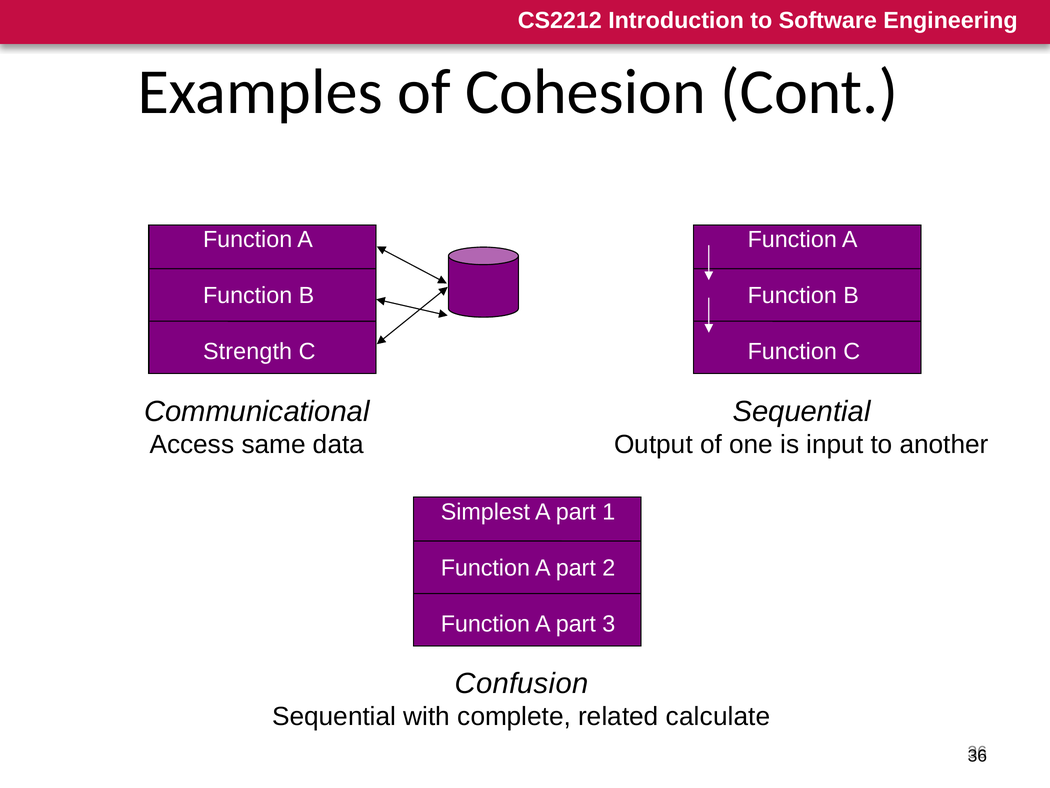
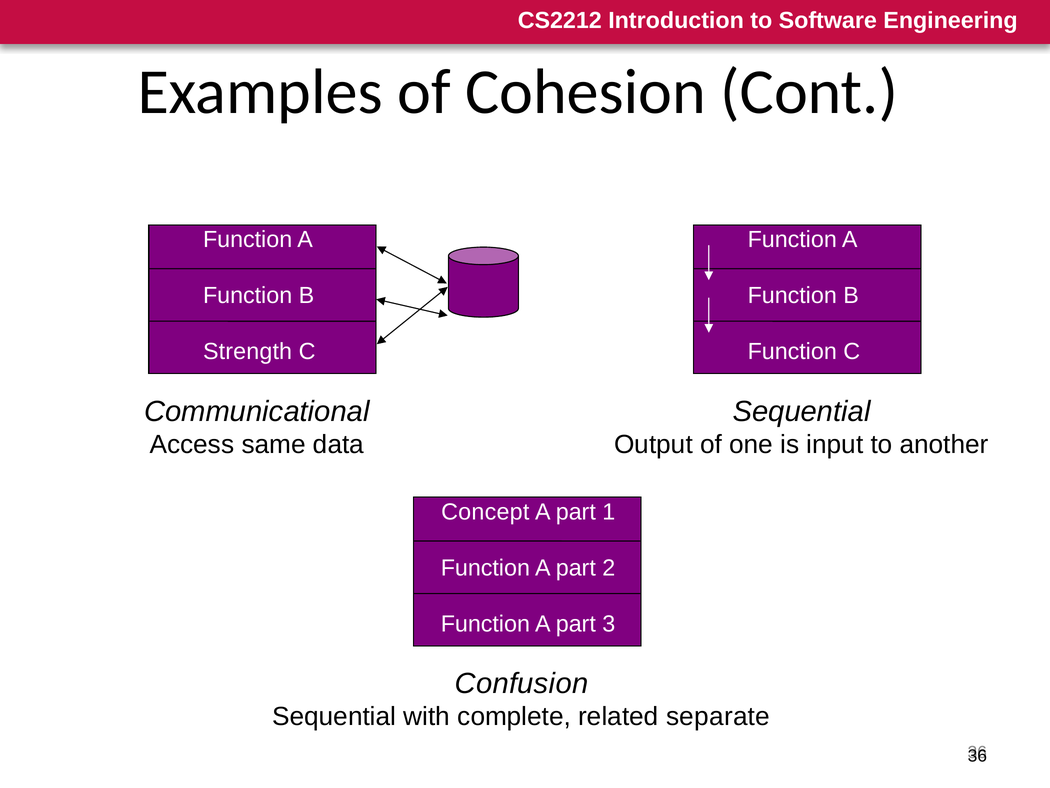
Simplest: Simplest -> Concept (485, 512)
calculate: calculate -> separate (718, 716)
